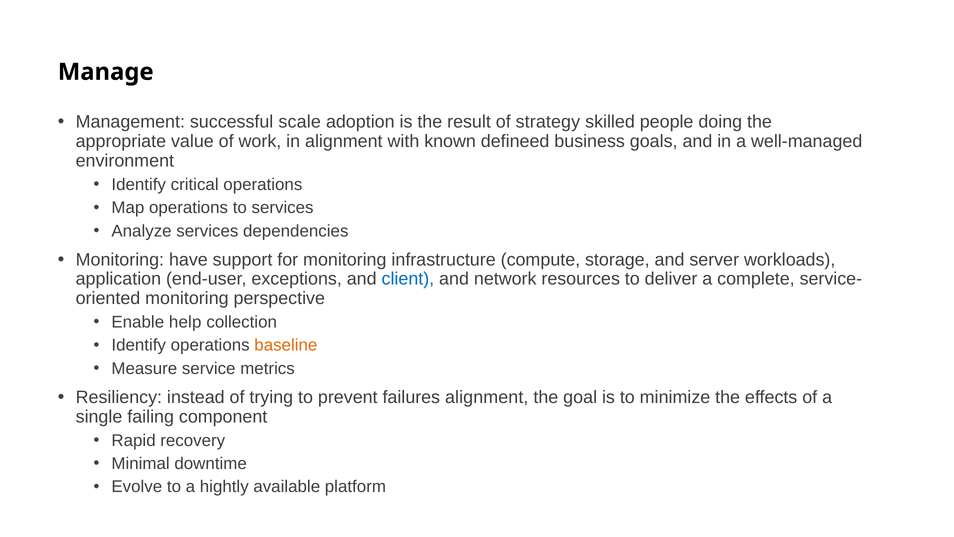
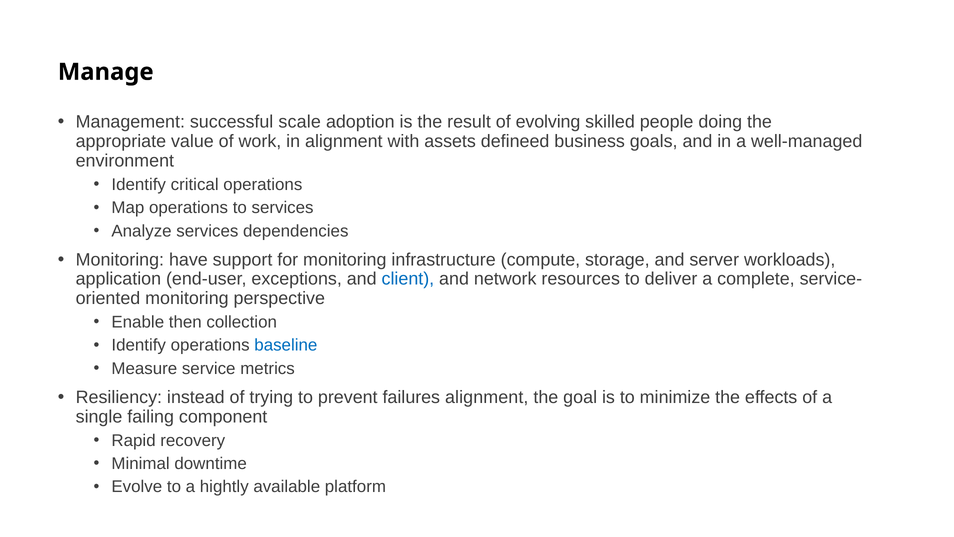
strategy: strategy -> evolving (548, 122)
known: known -> assets (450, 141)
help: help -> then (185, 322)
baseline colour: orange -> blue (286, 345)
